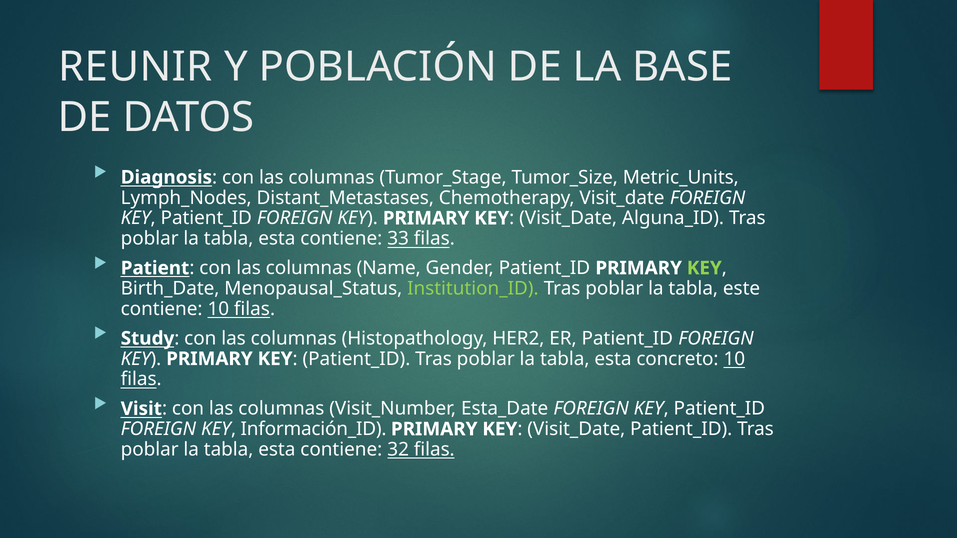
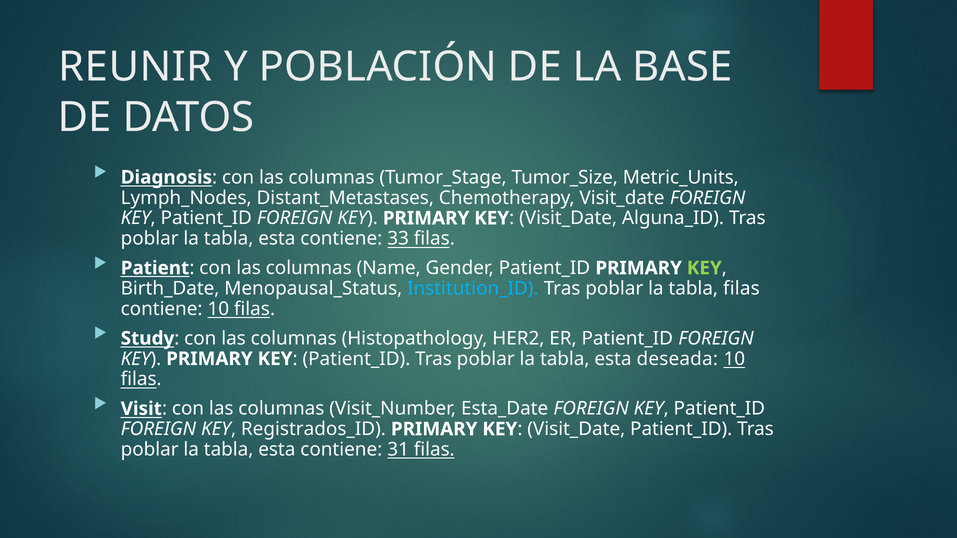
Institution_ID colour: light green -> light blue (473, 289)
tabla este: este -> filas (741, 289)
concreto: concreto -> deseada (677, 359)
Información_ID: Información_ID -> Registrados_ID (313, 429)
32: 32 -> 31 (398, 450)
